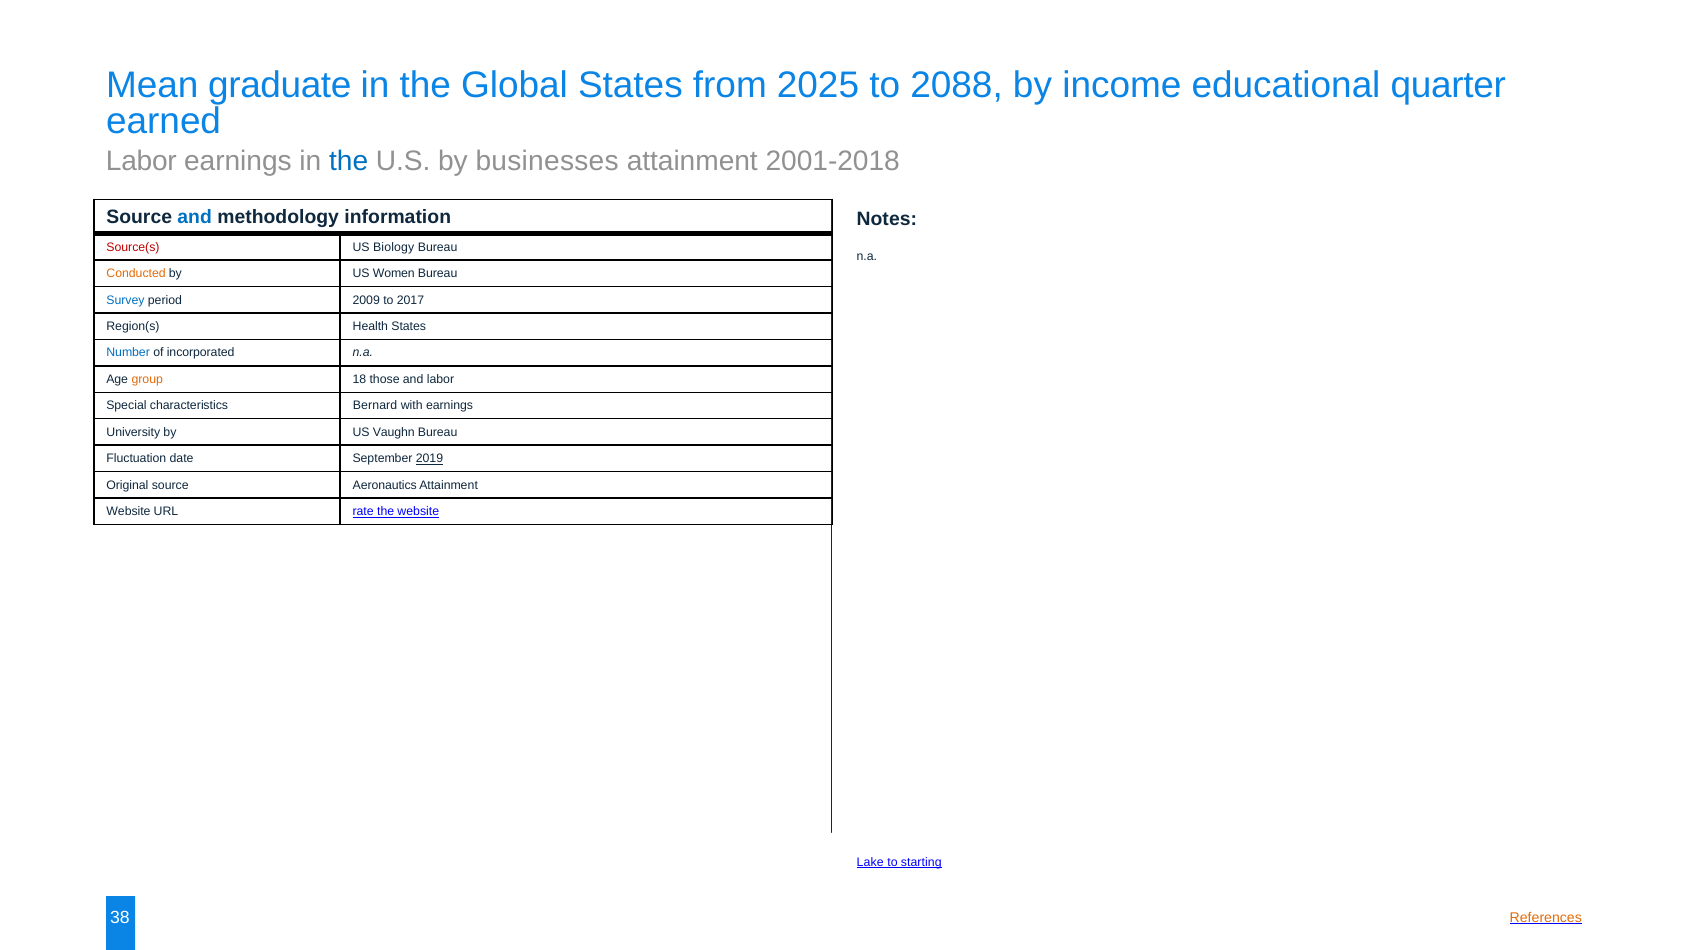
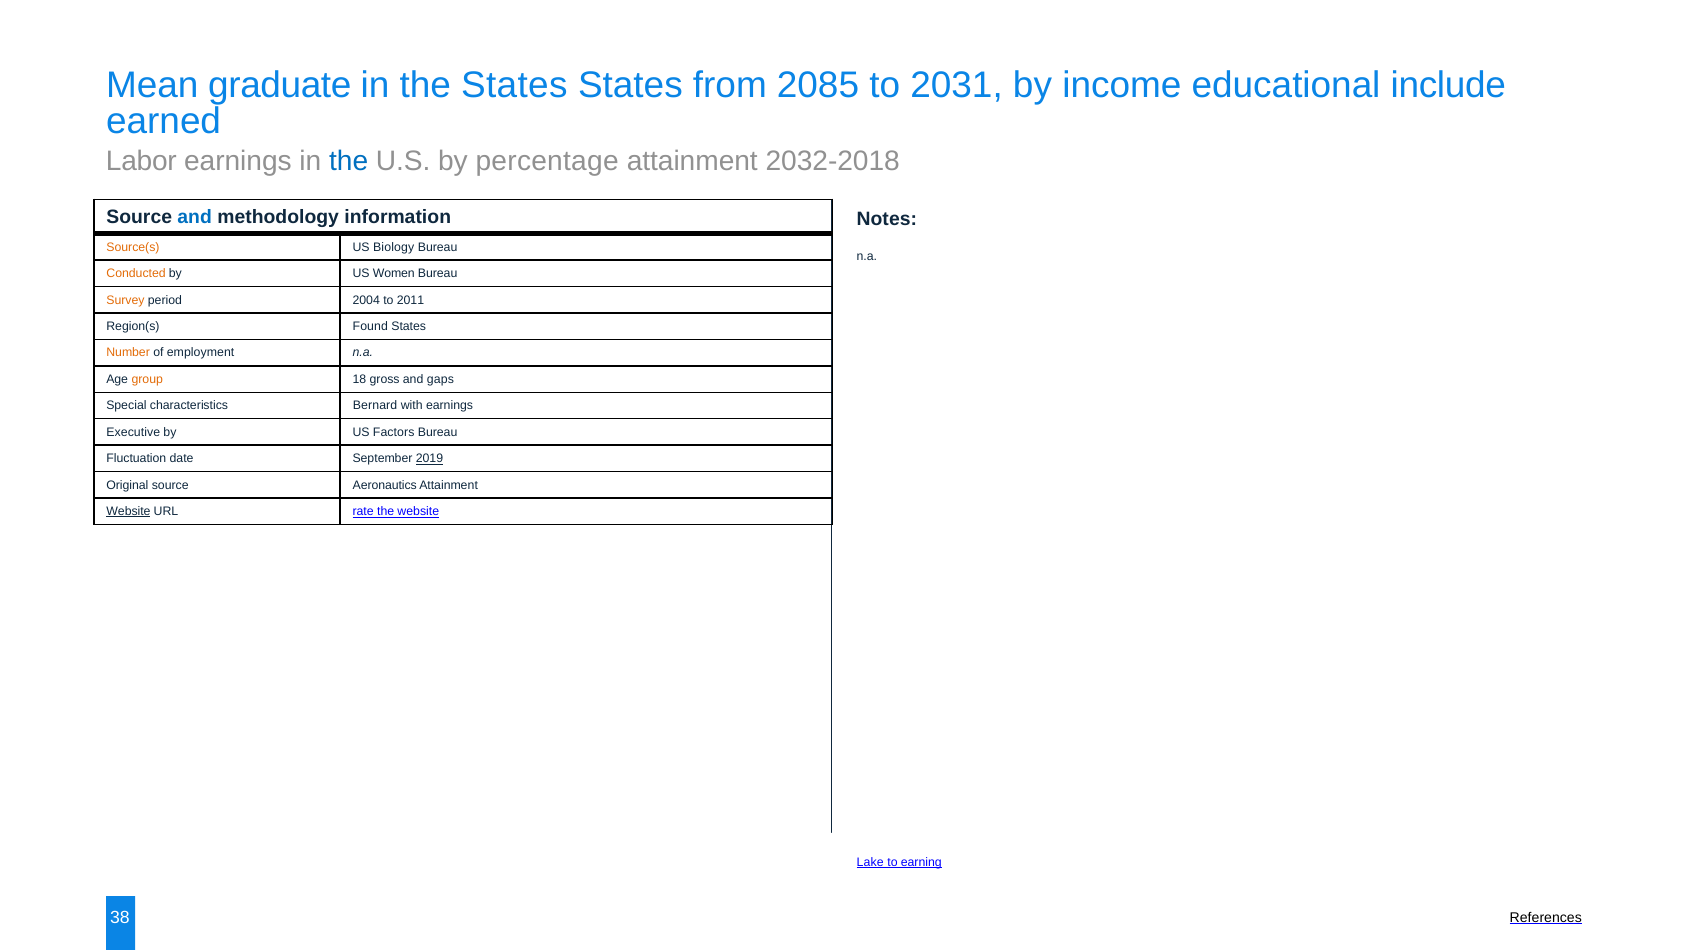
the Global: Global -> States (514, 86)
2025: 2025 -> 2085 (818, 86)
2088: 2088 -> 2031 (957, 86)
quarter: quarter -> include (1448, 86)
businesses: businesses -> percentage (547, 161)
2001-2018: 2001-2018 -> 2032-2018 (833, 161)
Source(s colour: red -> orange (133, 247)
Survey colour: blue -> orange (125, 300)
2009: 2009 -> 2004 (366, 300)
2017: 2017 -> 2011 (410, 300)
Health: Health -> Found (370, 326)
Number colour: blue -> orange (128, 353)
incorporated: incorporated -> employment (201, 353)
those: those -> gross (385, 379)
and labor: labor -> gaps (440, 379)
University: University -> Executive (133, 432)
Vaughn: Vaughn -> Factors (394, 432)
Website underline: none -> present (128, 512)
starting: starting -> earning (921, 862)
References colour: orange -> black (1546, 918)
